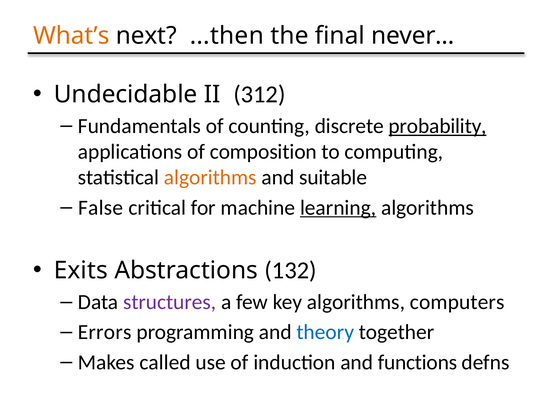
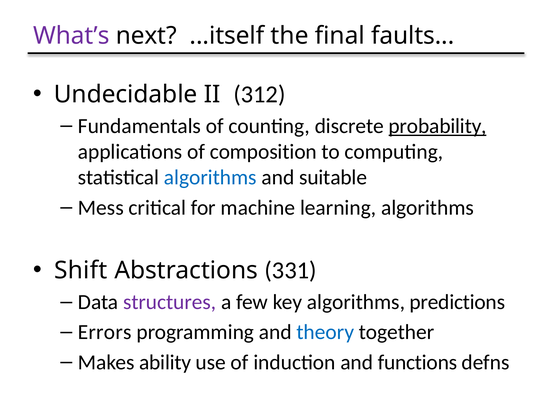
What’s colour: orange -> purple (71, 36)
...then: ...then -> ...itself (227, 36)
never: never -> faults (413, 36)
algorithms colour: orange -> blue (210, 178)
False: False -> Mess (101, 208)
learning underline: present -> none (338, 208)
Exits: Exits -> Shift (81, 270)
132: 132 -> 331 (291, 270)
computers: computers -> predictions (457, 302)
called: called -> ability (165, 362)
